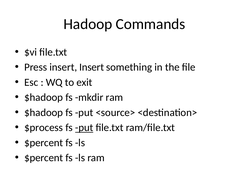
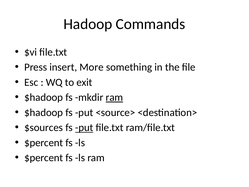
insert Insert: Insert -> More (92, 67)
ram underline: none -> present (114, 97)
$process: $process -> $sources (44, 127)
